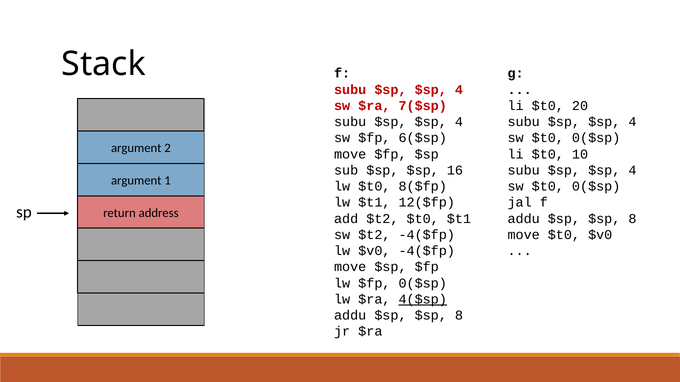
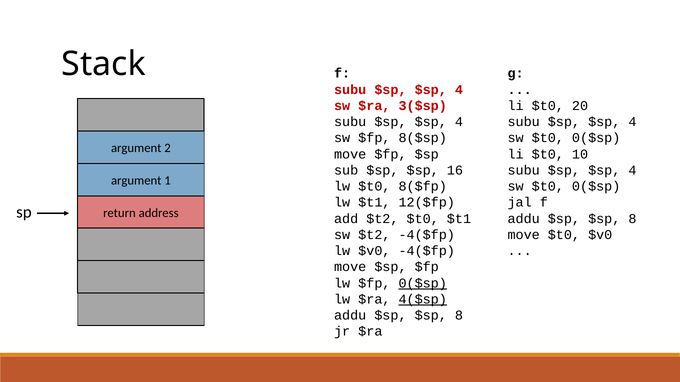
7($sp: 7($sp -> 3($sp (423, 106)
6($sp: 6($sp -> 8($sp (423, 138)
0($sp underline: none -> present (423, 284)
